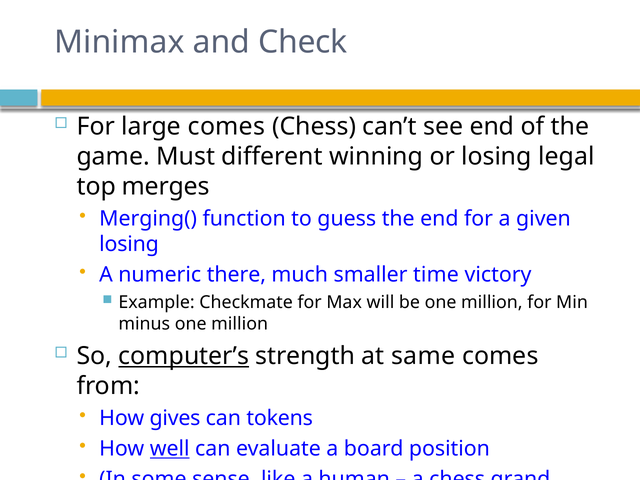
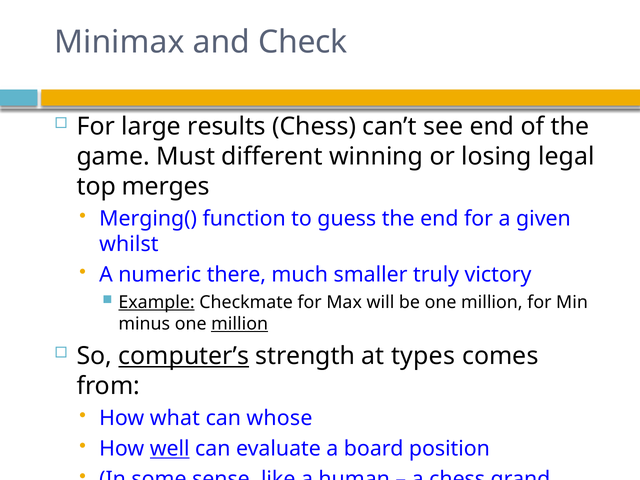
large comes: comes -> results (227, 127)
losing: losing -> whilst (129, 244)
time: time -> truly (436, 275)
Example underline: none -> present (157, 302)
million underline: none -> present (240, 324)
same: same -> types (423, 356)
gives: gives -> what (175, 418)
tokens: tokens -> whose (279, 418)
